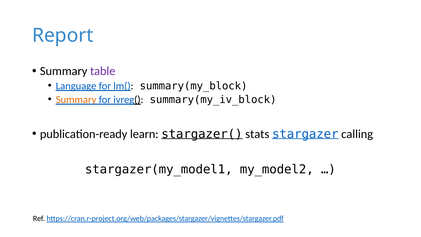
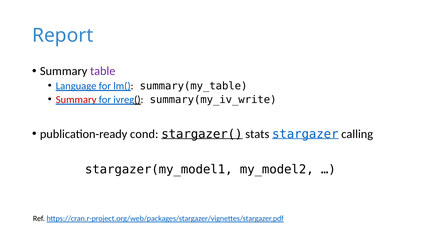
summary(my_block: summary(my_block -> summary(my_table (194, 86)
Summary colour: orange -> red (76, 100)
summary(my_iv_block: summary(my_iv_block -> summary(my_iv_write (213, 100)
learn: learn -> cond (144, 134)
